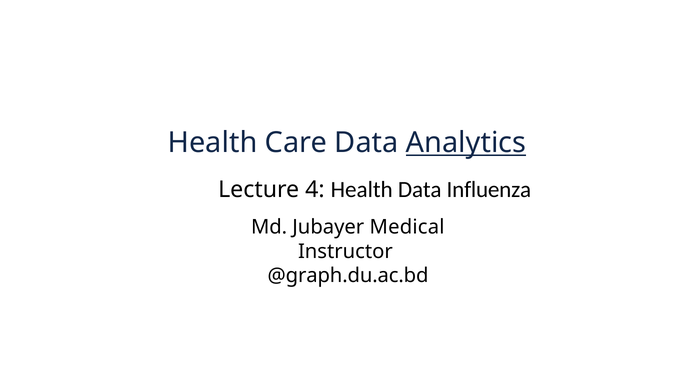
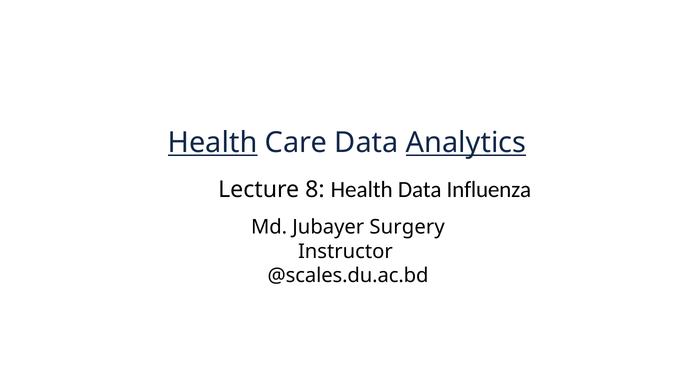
Health underline: none -> present (213, 143)
4: 4 -> 8 (315, 189)
Medical: Medical -> Surgery (407, 227)
@graph.du.ac.bd: @graph.du.ac.bd -> @scales.du.ac.bd (348, 275)
